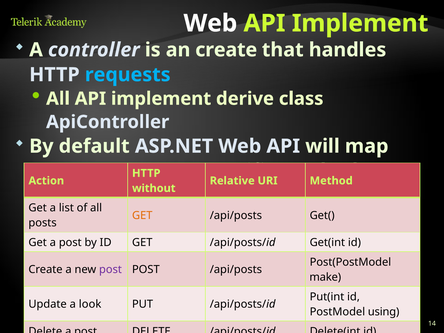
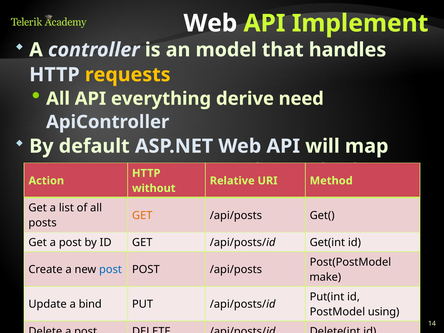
an create: create -> model (226, 50)
requests colour: light blue -> yellow (128, 75)
All API implement: implement -> everything (161, 99)
class: class -> need (301, 99)
post colour: purple -> blue (110, 270)
look: look -> bind (90, 304)
